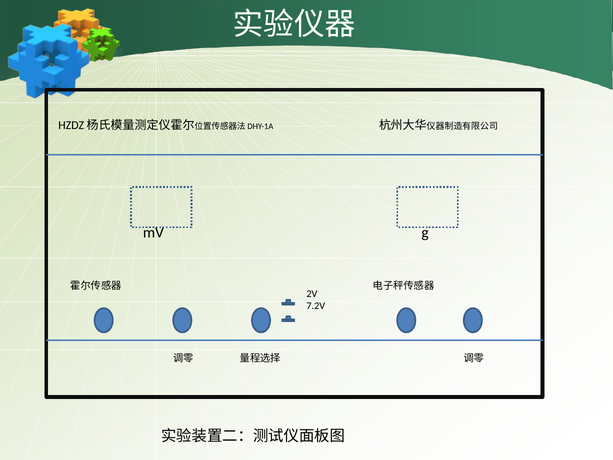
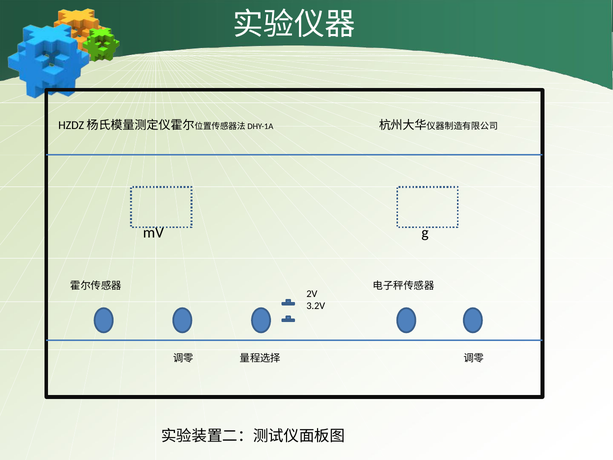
7.2V: 7.2V -> 3.2V (316, 306)
